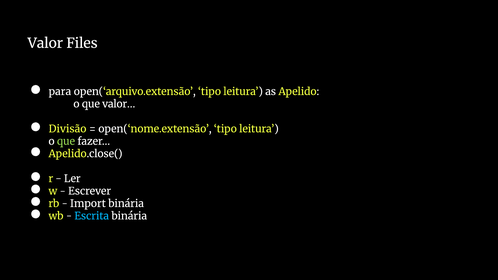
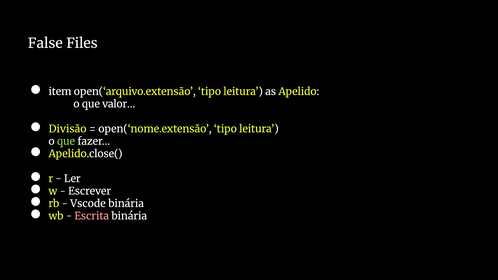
Valor: Valor -> False (45, 43)
para: para -> item (60, 92)
Import: Import -> Vscode (88, 204)
Escrita colour: light blue -> pink (92, 216)
